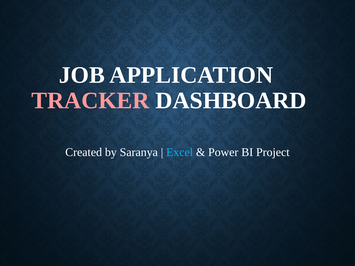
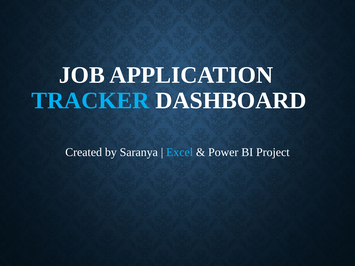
TRACKER colour: pink -> light blue (90, 101)
